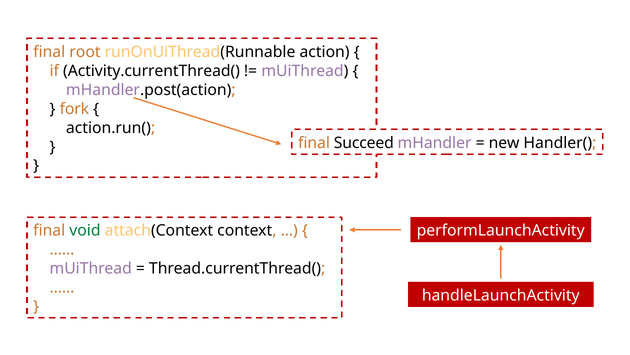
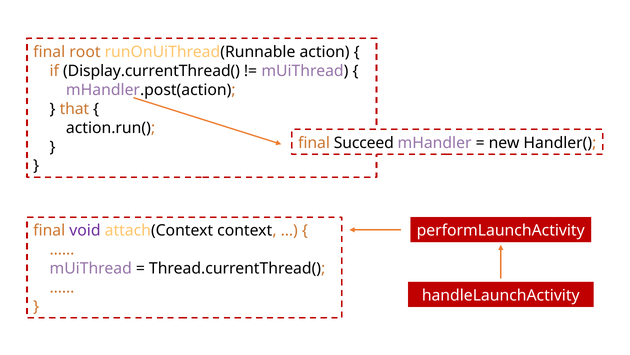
Activity.currentThread(: Activity.currentThread( -> Display.currentThread( (152, 71)
fork: fork -> that (74, 109)
void colour: green -> purple (85, 230)
